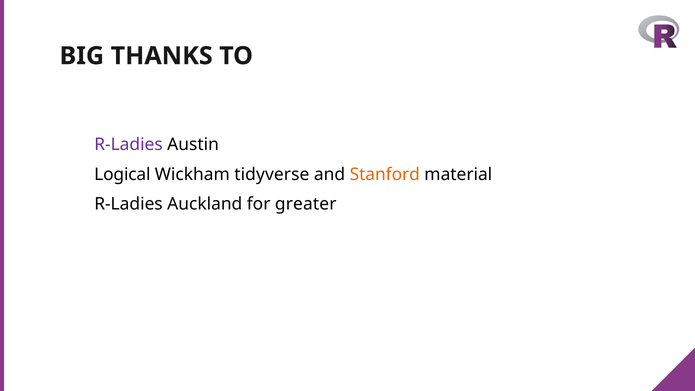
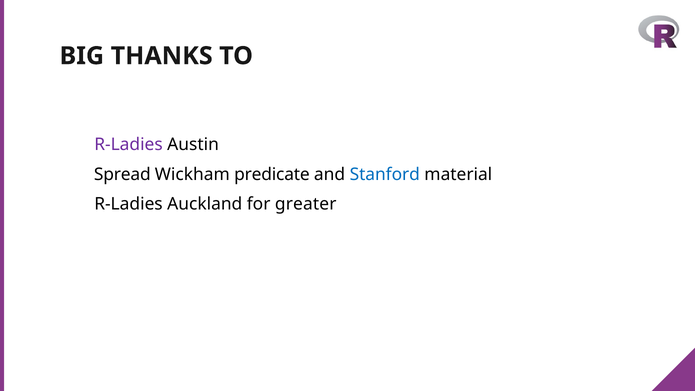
Logical: Logical -> Spread (122, 174)
tidyverse: tidyverse -> predicate (272, 174)
Stanford colour: orange -> blue (385, 174)
